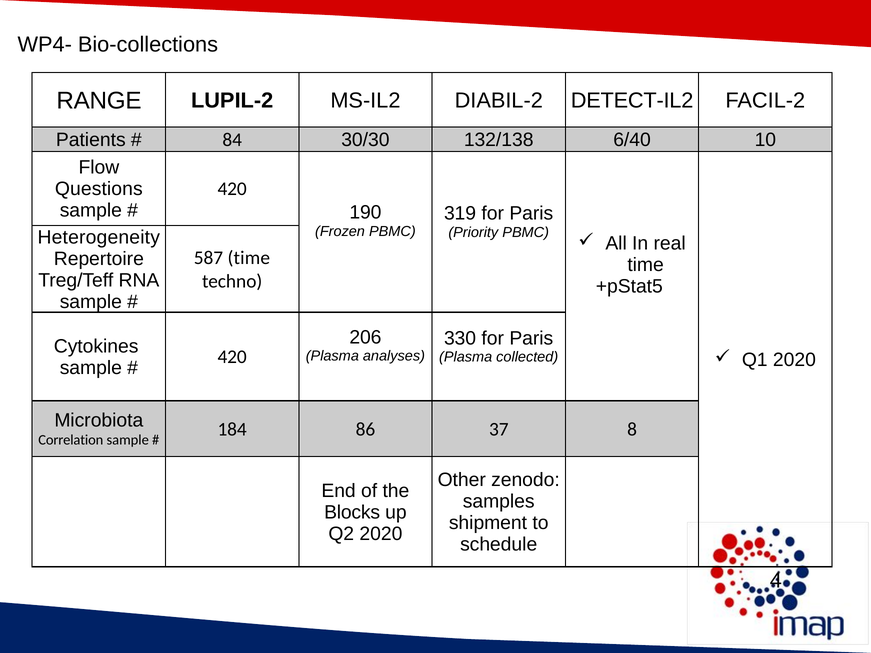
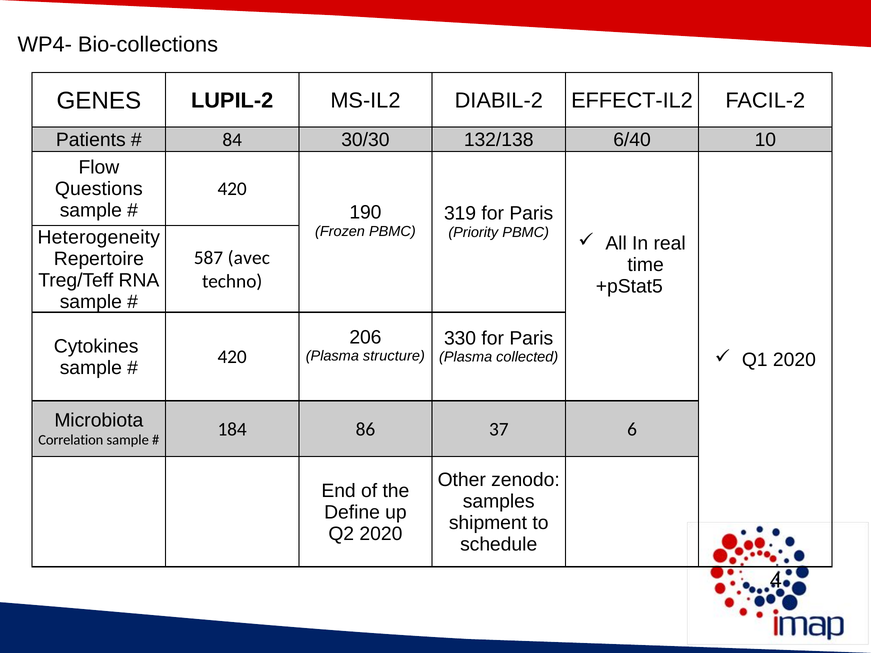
RANGE: RANGE -> GENES (99, 101)
DETECT-IL2: DETECT-IL2 -> EFFECT-IL2 (632, 101)
587 time: time -> avec (249, 258)
analyses: analyses -> structure (394, 356)
8: 8 -> 6 (632, 429)
Blocks: Blocks -> Define (352, 512)
